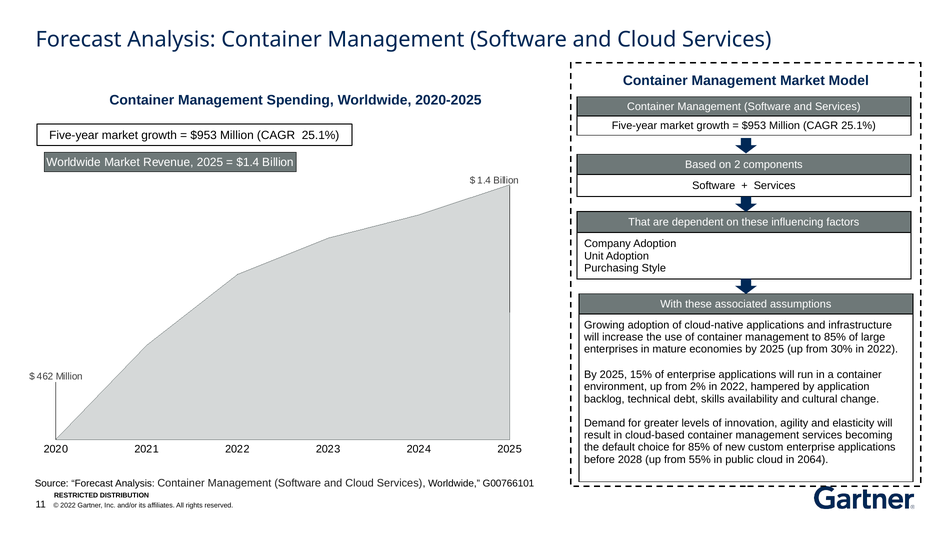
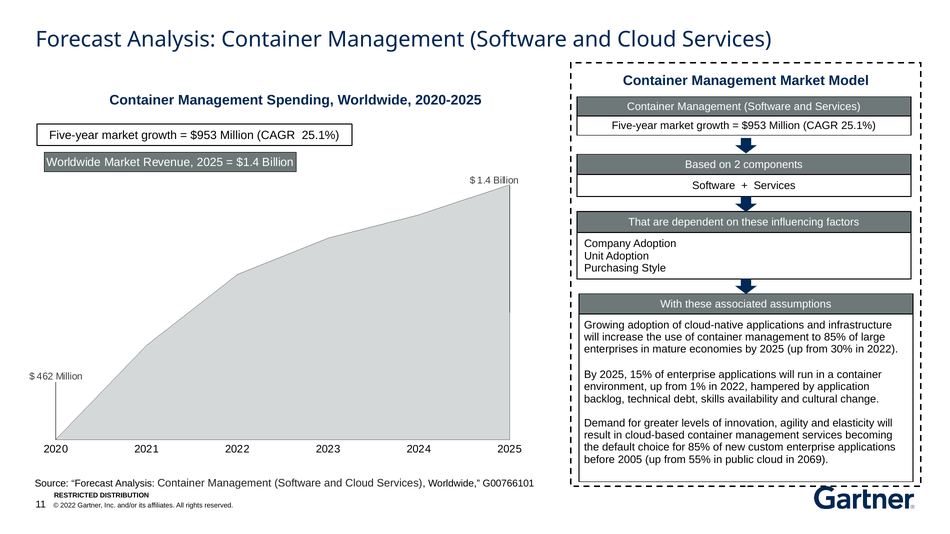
2%: 2% -> 1% (698, 387)
2028: 2028 -> 2005 (630, 460)
2064: 2064 -> 2069 (813, 460)
